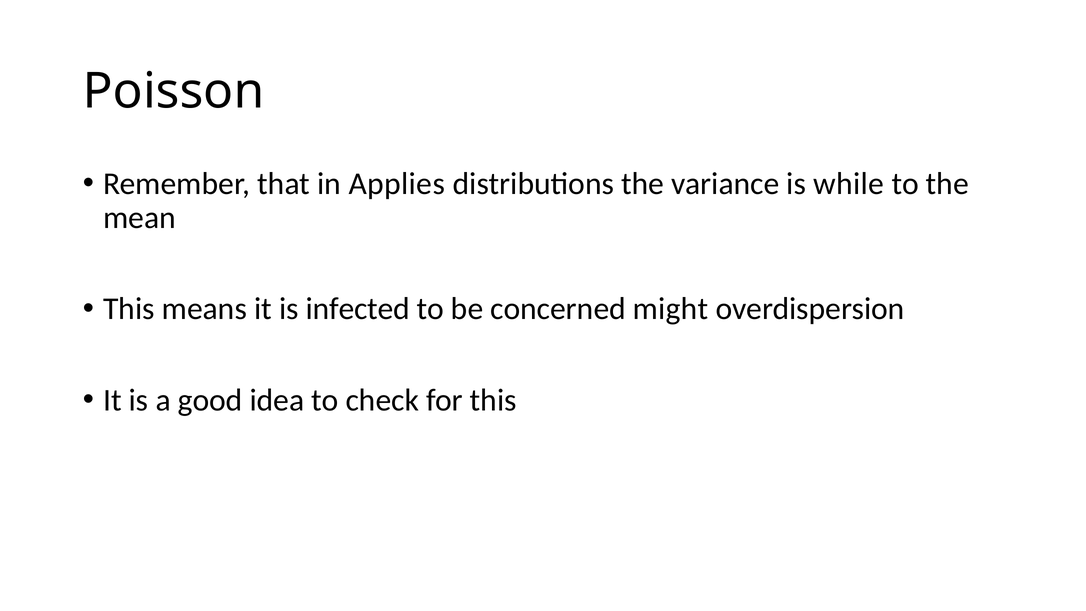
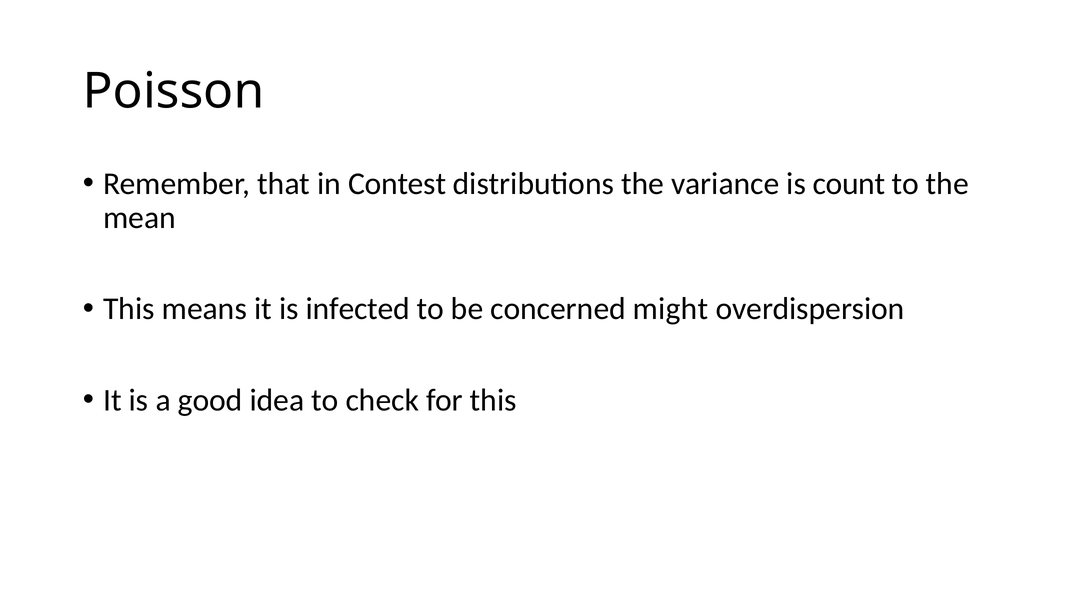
Applies: Applies -> Contest (397, 184)
while: while -> count (849, 184)
